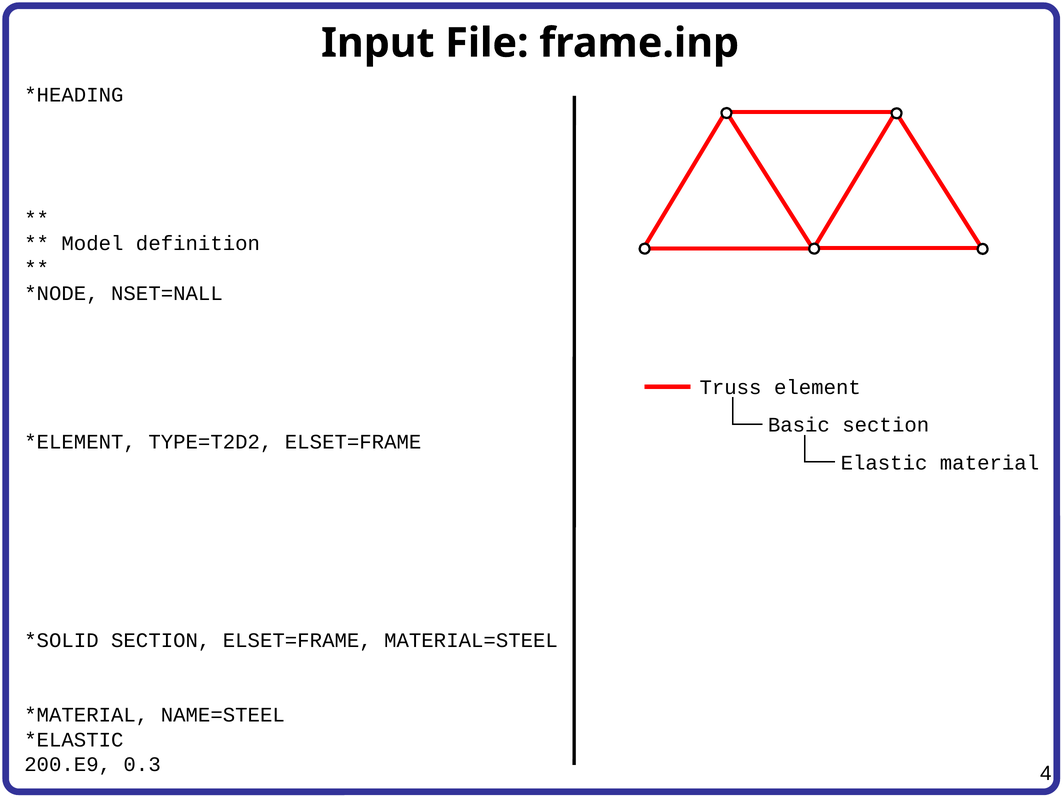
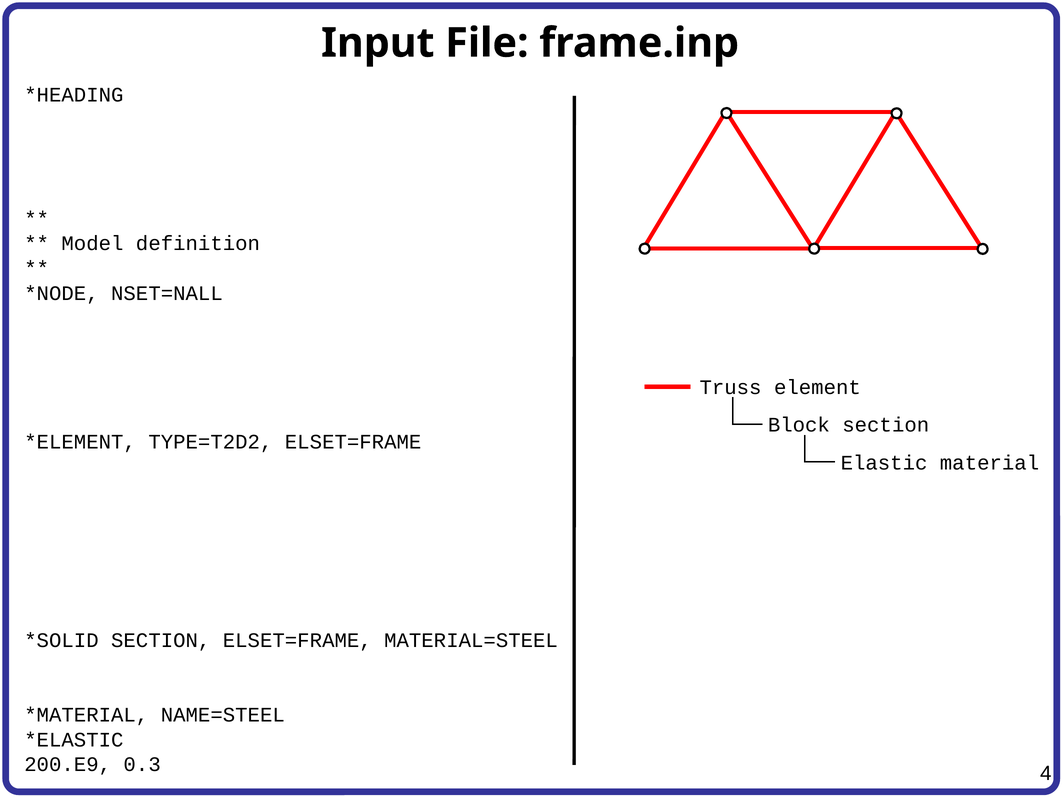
Basic: Basic -> Block (799, 425)
